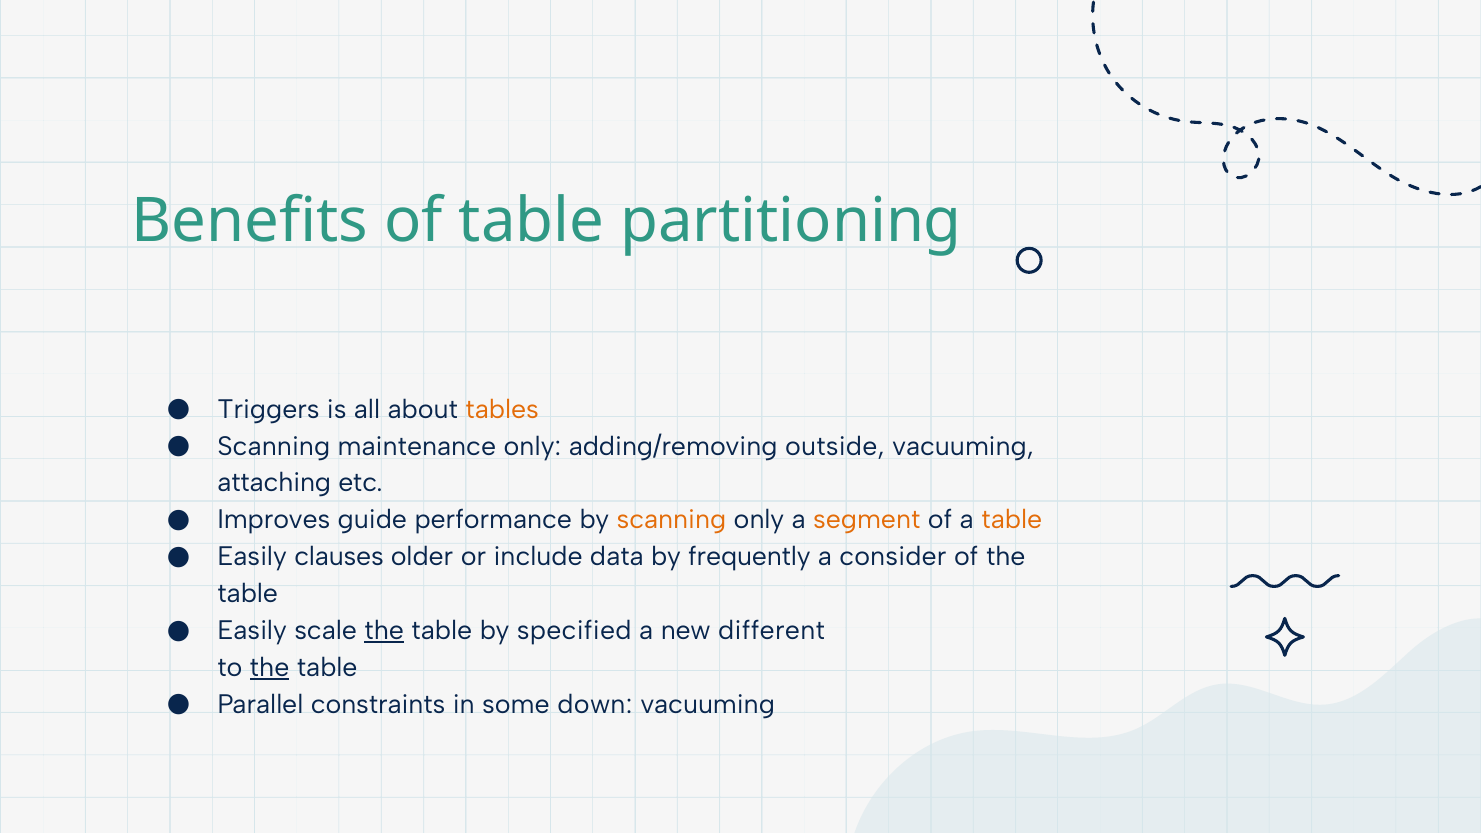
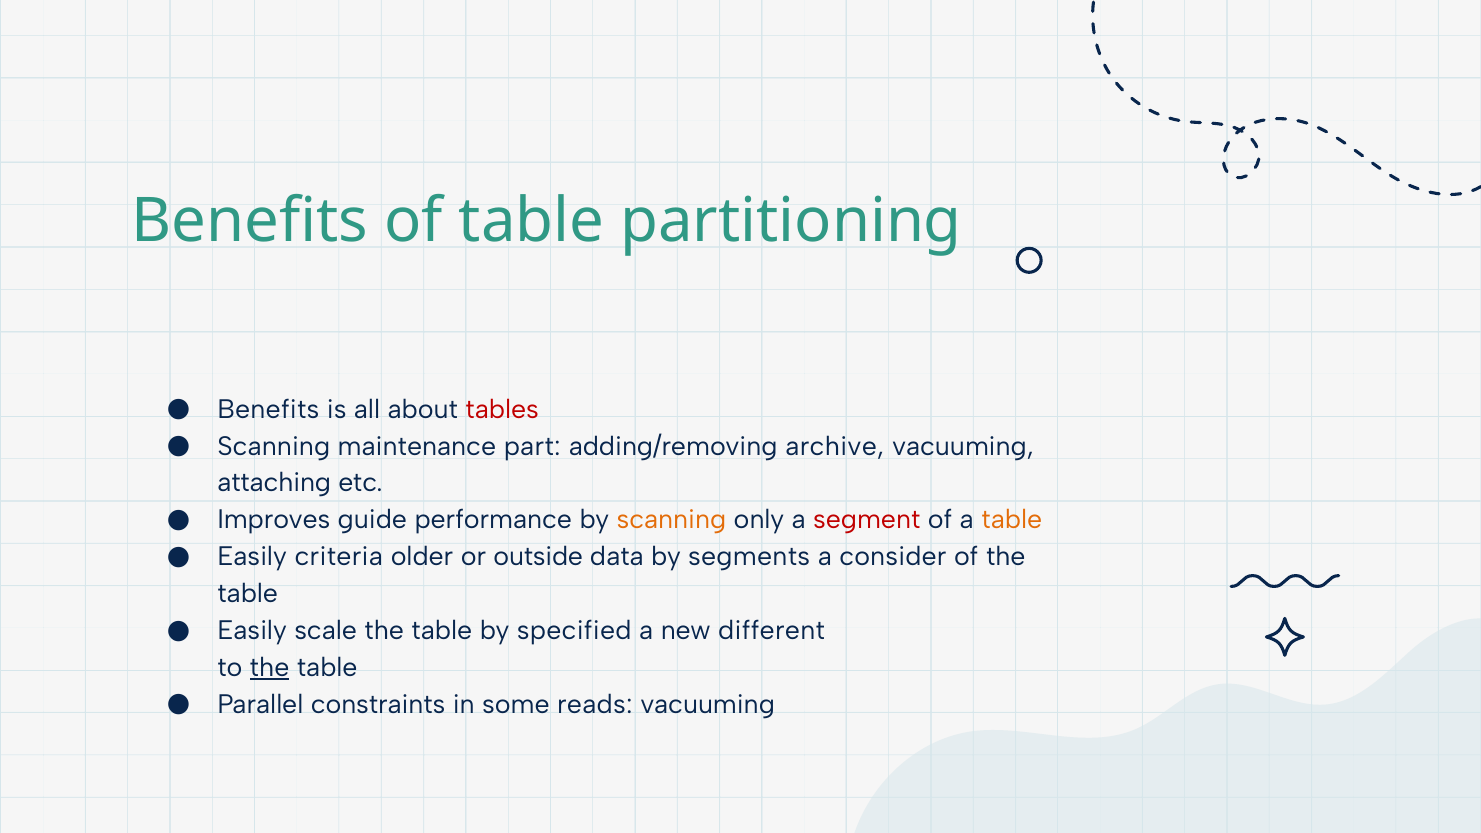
Triggers: Triggers -> Benefits (268, 409)
tables colour: orange -> red (502, 409)
maintenance only: only -> part (532, 446)
outside: outside -> archive (835, 446)
segment colour: orange -> red (867, 520)
clauses: clauses -> criteria (339, 557)
include: include -> outside (538, 557)
frequently: frequently -> segments (749, 557)
the underline: present -> none (384, 631)
down: down -> reads (595, 705)
